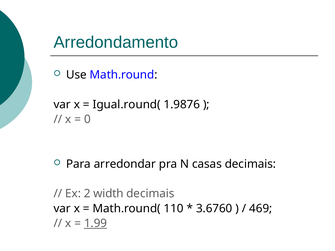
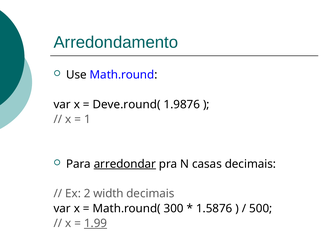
Igual.round(: Igual.round( -> Deve.round( (127, 105)
0: 0 -> 1 (87, 119)
arredondar underline: none -> present (125, 164)
110: 110 -> 300 (174, 209)
3.6760: 3.6760 -> 1.5876 (214, 209)
469: 469 -> 500 (261, 209)
